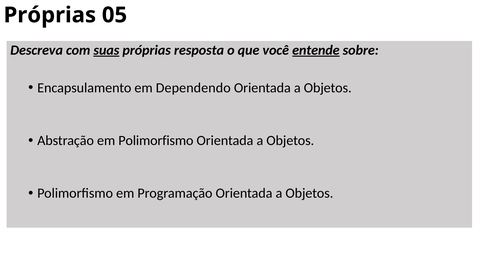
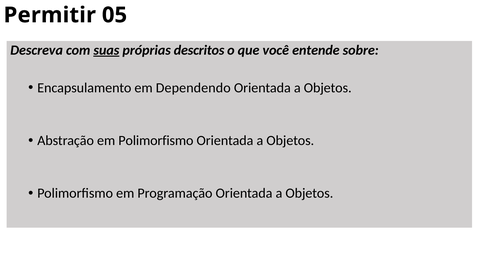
Próprias: Próprias -> Permitir (50, 15)
resposta: resposta -> descritos (199, 50)
entende underline: present -> none (316, 50)
